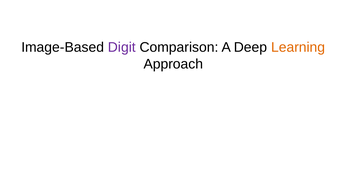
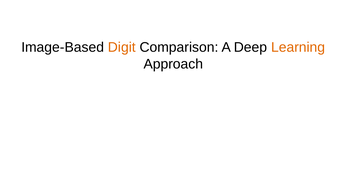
Digit colour: purple -> orange (122, 47)
